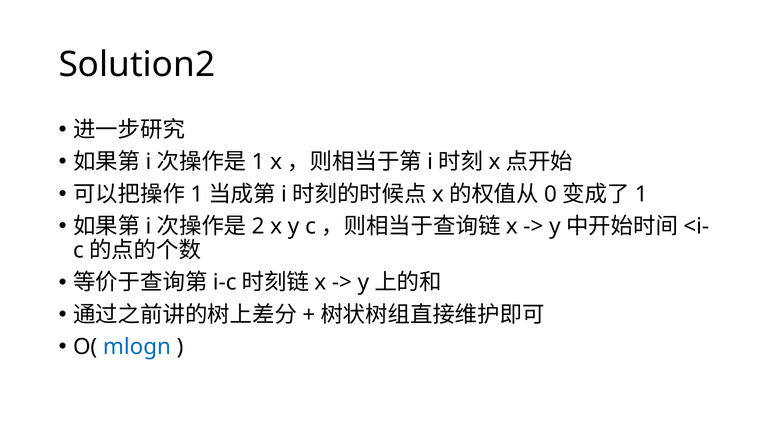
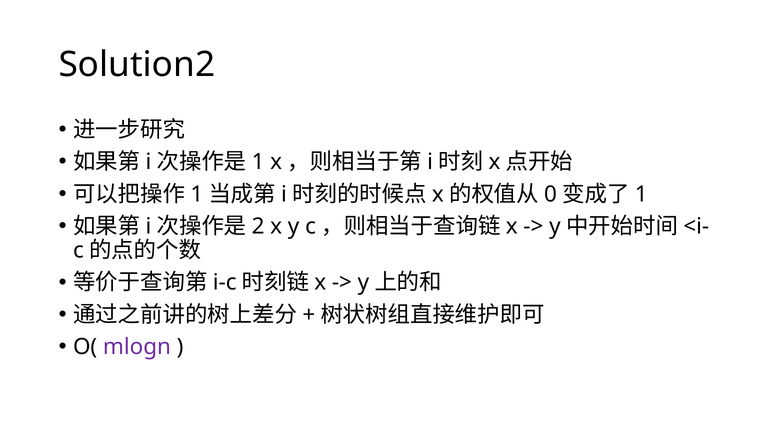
mlogn colour: blue -> purple (137, 347)
